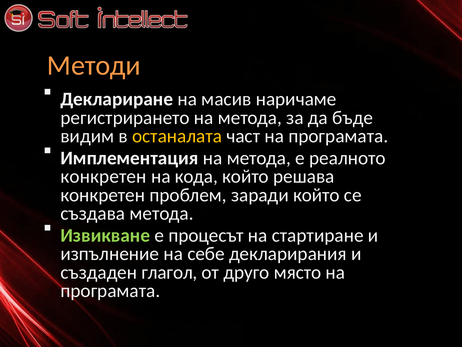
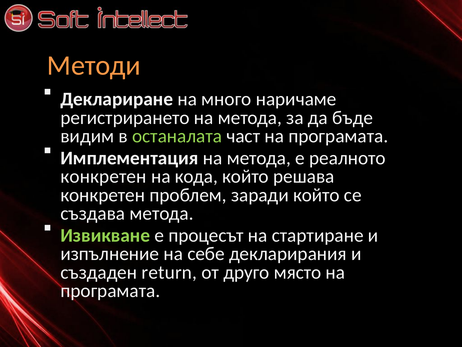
масив: масив -> много (226, 99)
останалата colour: yellow -> light green (177, 136)
глагол: глагол -> return (169, 272)
